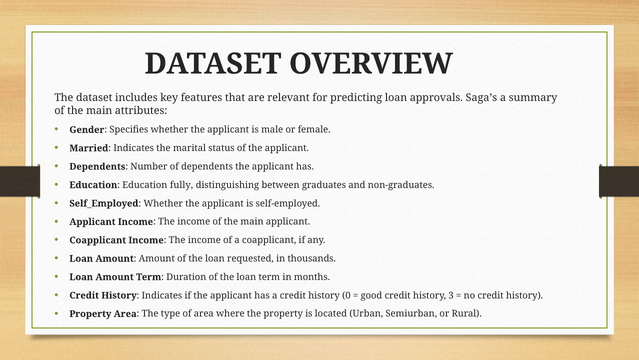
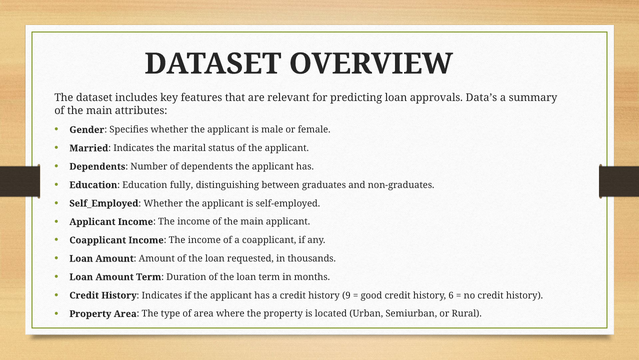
Saga’s: Saga’s -> Data’s (481, 98)
0: 0 -> 9 (346, 295)
3: 3 -> 6 (451, 295)
